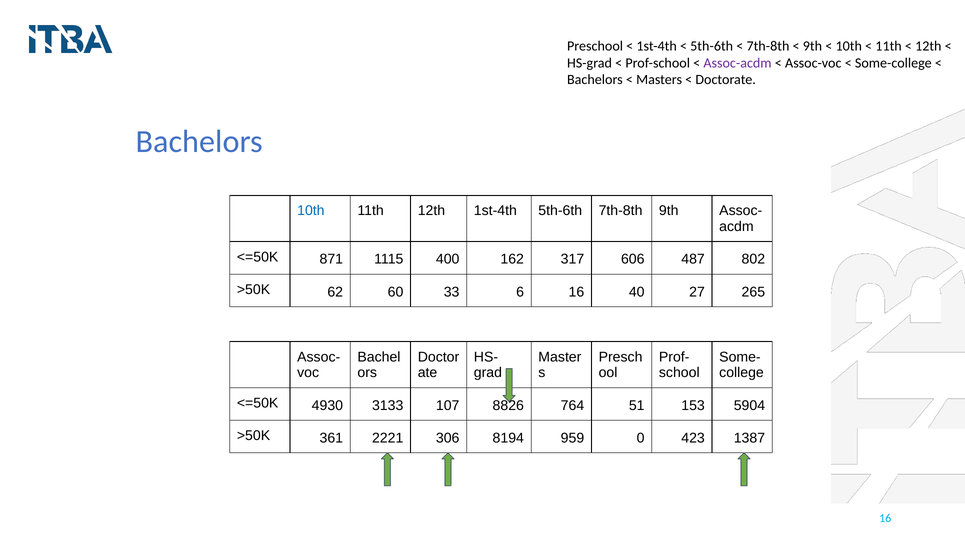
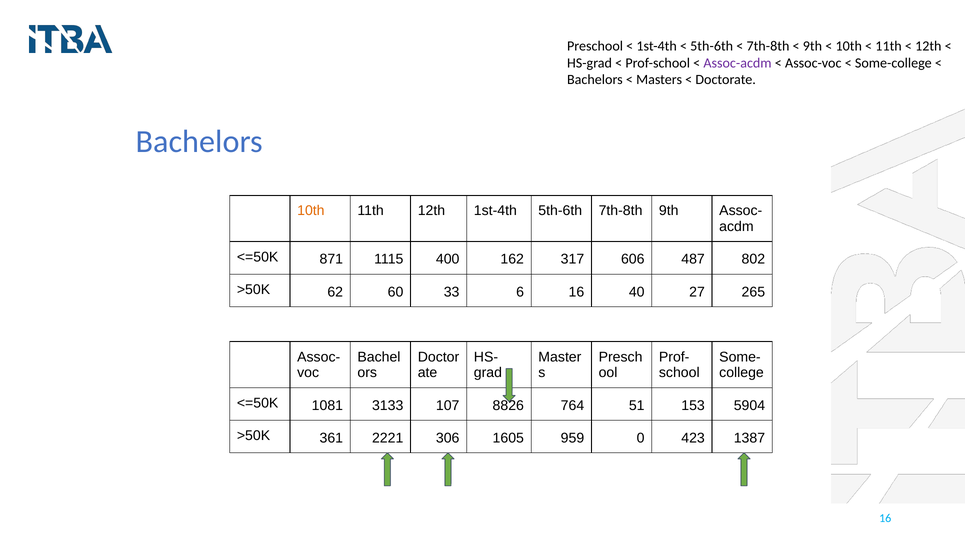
10th colour: blue -> orange (311, 211)
4930: 4930 -> 1081 (327, 405)
8194: 8194 -> 1605 (508, 438)
